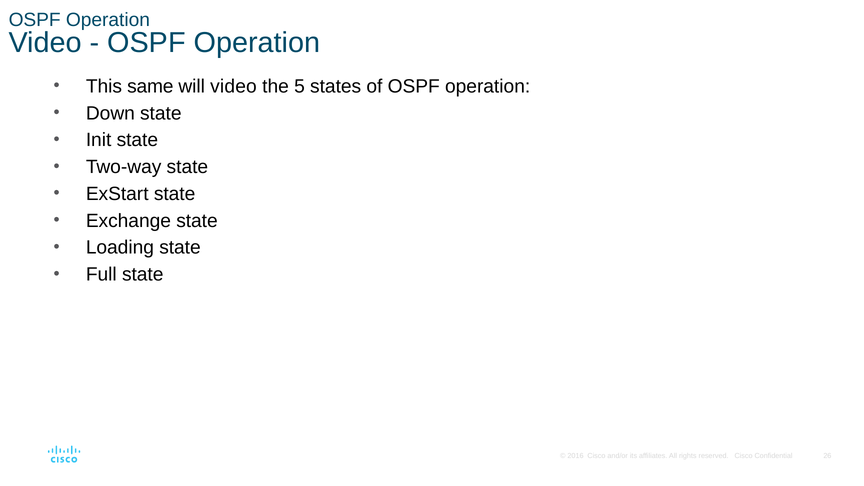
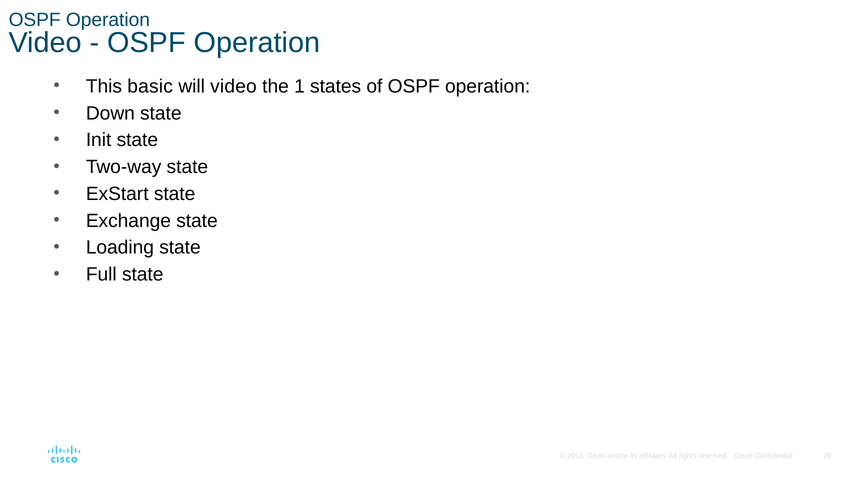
same: same -> basic (150, 86)
5: 5 -> 1 (299, 86)
